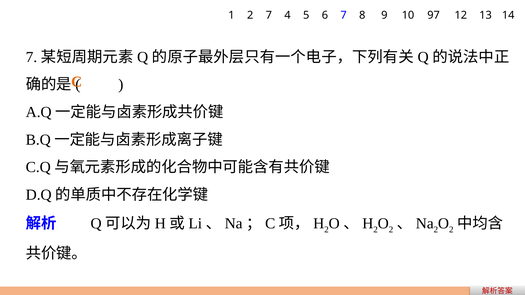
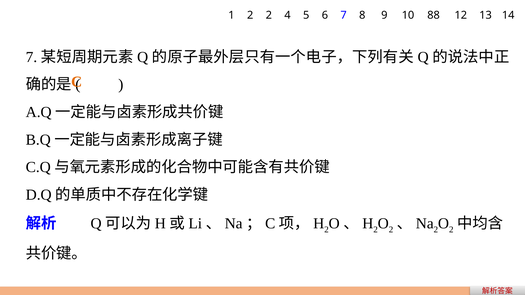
2 7: 7 -> 2 (269, 15)
97: 97 -> 88 (434, 15)
